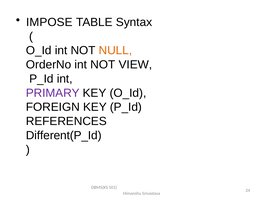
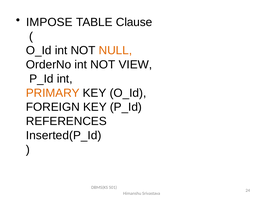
Syntax: Syntax -> Clause (134, 22)
PRIMARY colour: purple -> orange (53, 93)
Different(P_Id: Different(P_Id -> Inserted(P_Id (64, 136)
